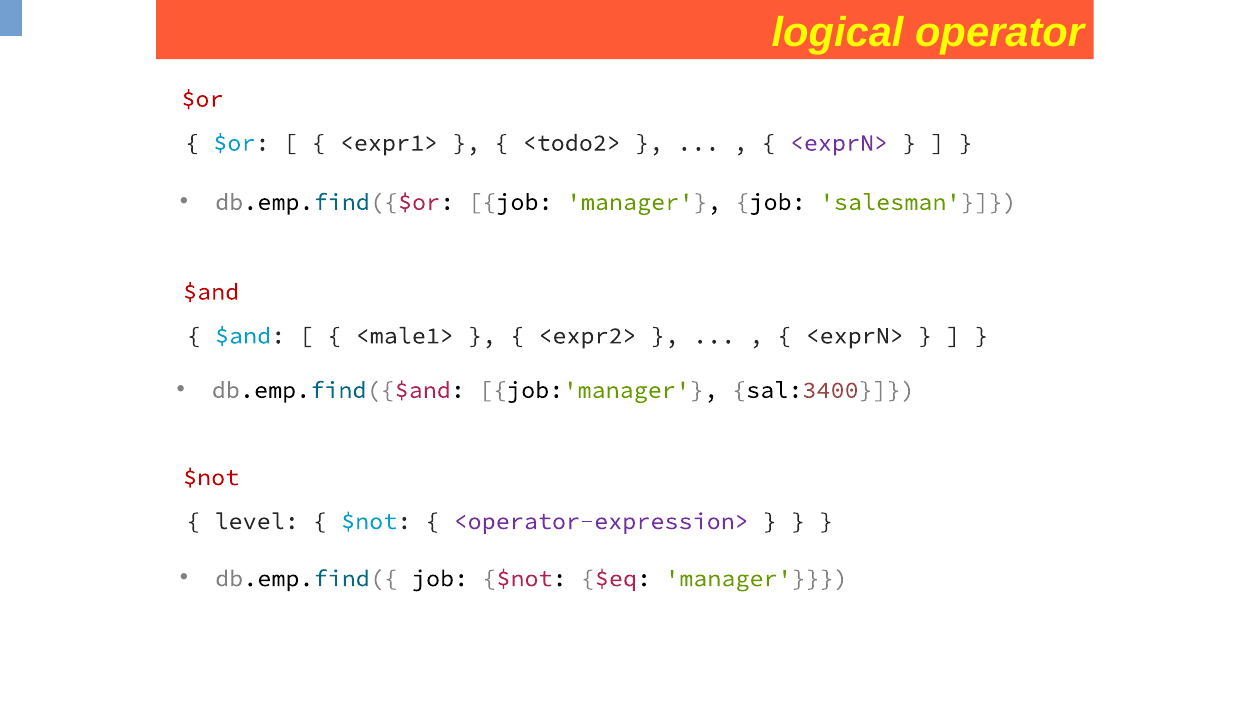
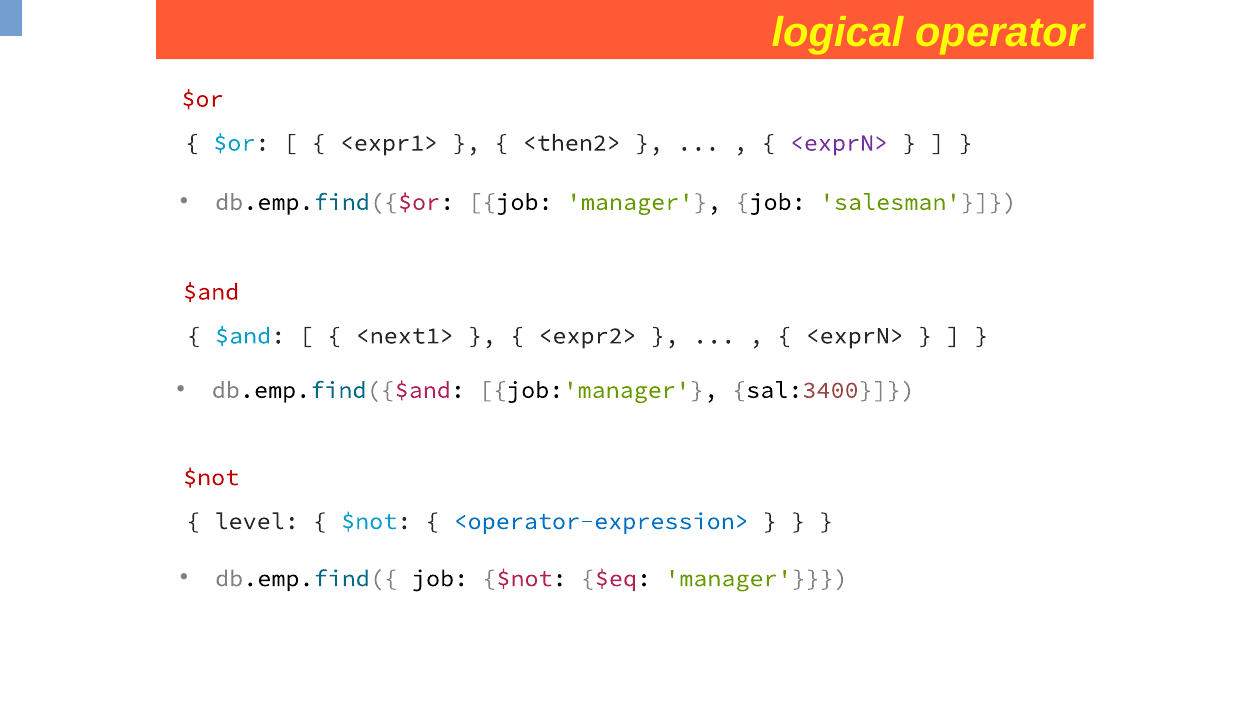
<todo2>: <todo2> -> <then2> (572, 143)
<male1>: <male1> -> <next1> (405, 336)
<operator-expression> colour: purple -> blue (601, 521)
